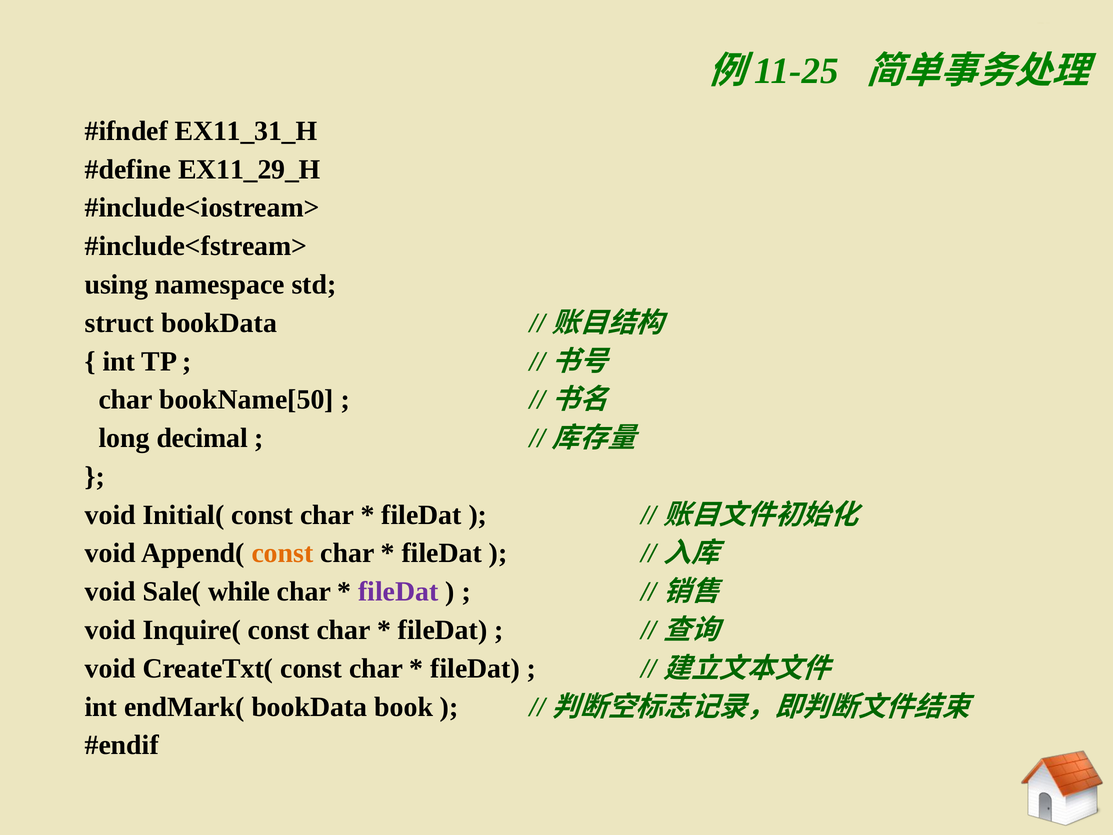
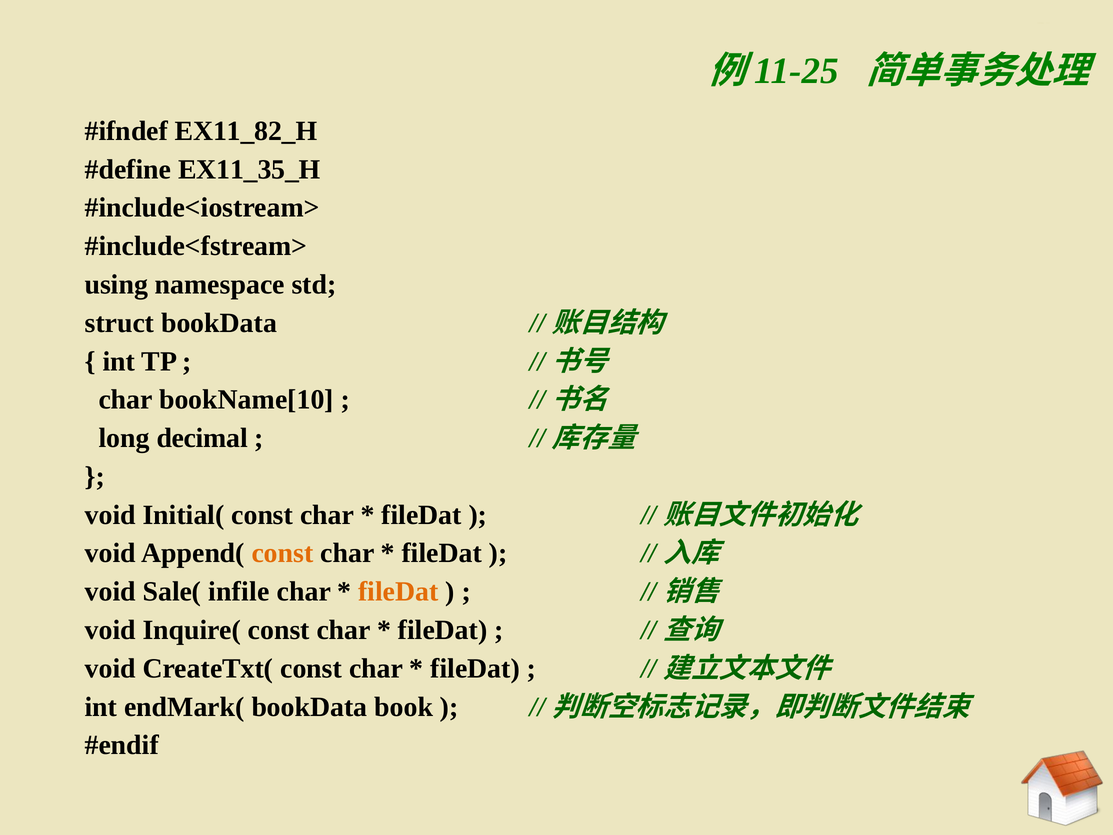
EX11_31_H: EX11_31_H -> EX11_82_H (246, 131)
EX11_29_H: EX11_29_H -> EX11_35_H (249, 169)
bookName[50: bookName[50 -> bookName[10 (246, 400)
while: while -> infile (239, 592)
fileDat colour: purple -> orange (398, 592)
